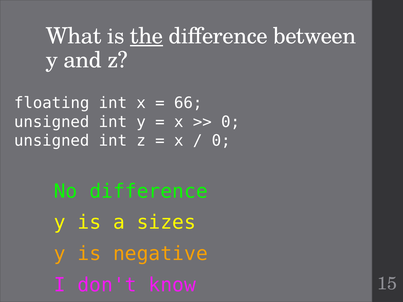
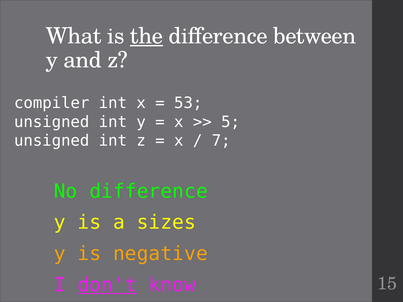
floating: floating -> compiler (52, 103)
66: 66 -> 53 (188, 103)
0: 0 -> 5 (231, 122)
0: 0 -> 7 (221, 141)
don't underline: none -> present (107, 285)
